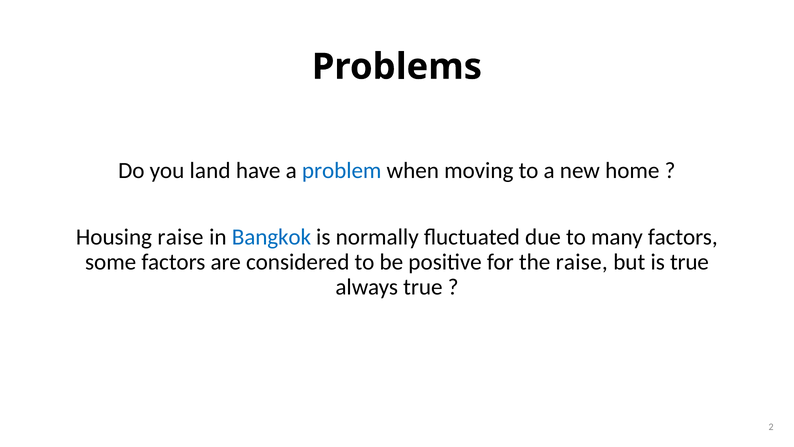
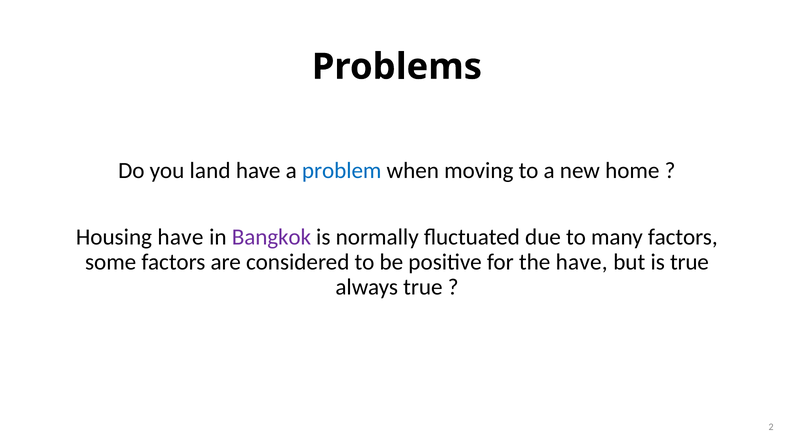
Housing raise: raise -> have (180, 237)
Bangkok colour: blue -> purple (271, 237)
the raise: raise -> have (582, 262)
